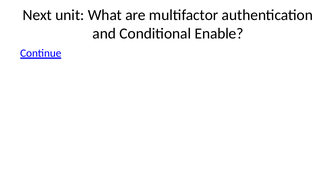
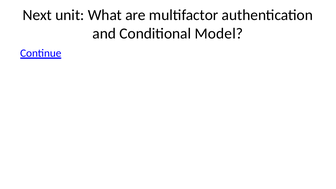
Enable: Enable -> Model (219, 34)
